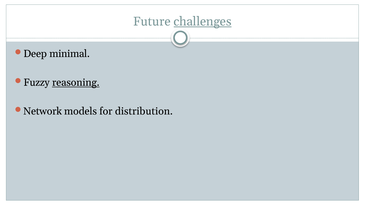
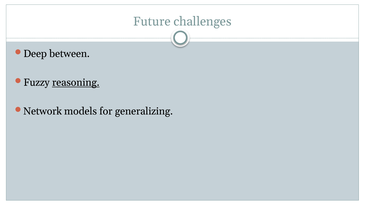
challenges underline: present -> none (203, 22)
minimal: minimal -> between (70, 54)
distribution: distribution -> generalizing (144, 111)
